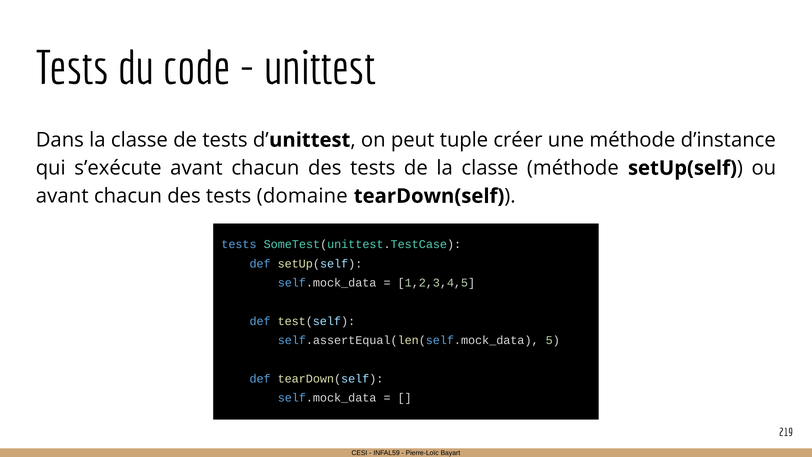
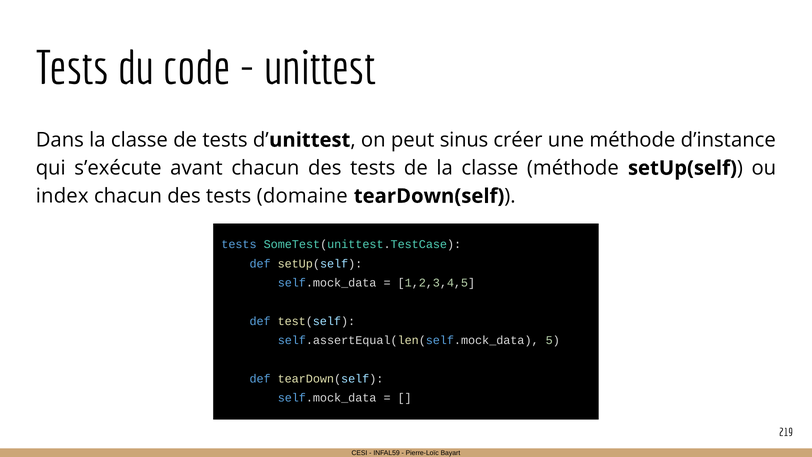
tuple: tuple -> sinus (464, 140)
avant: avant -> index (62, 196)
